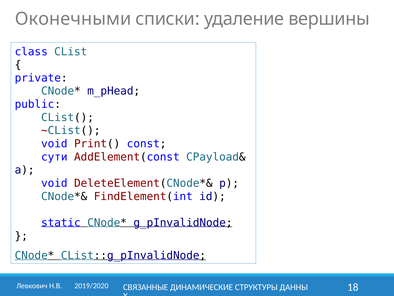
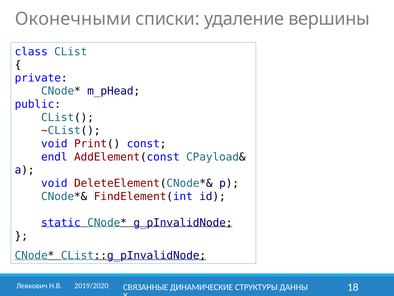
сути: сути -> endl (54, 157)
